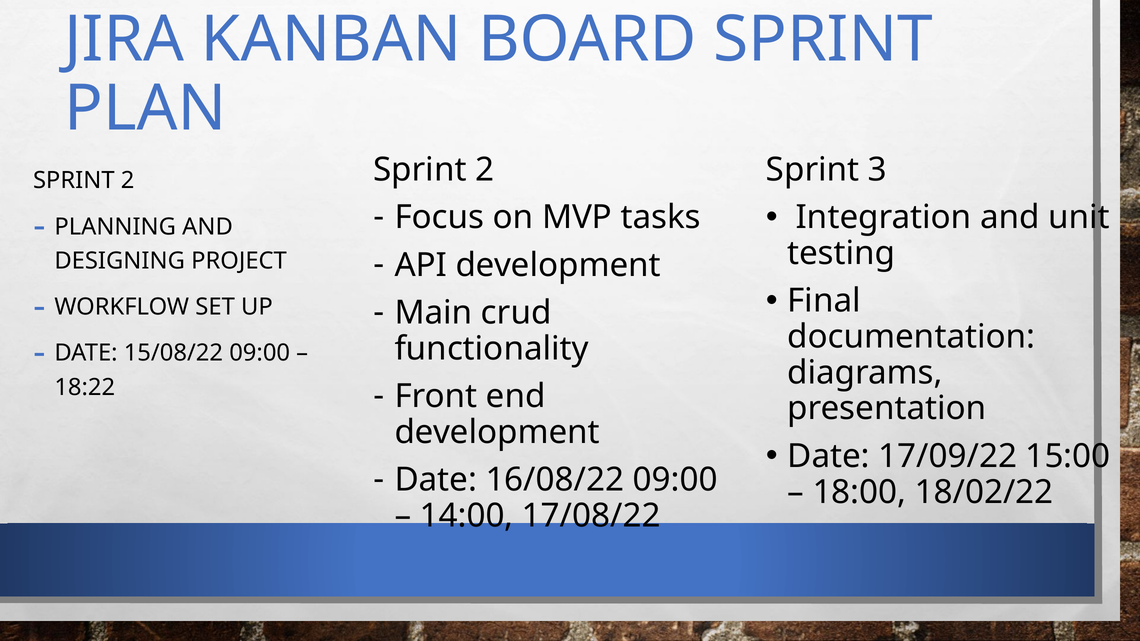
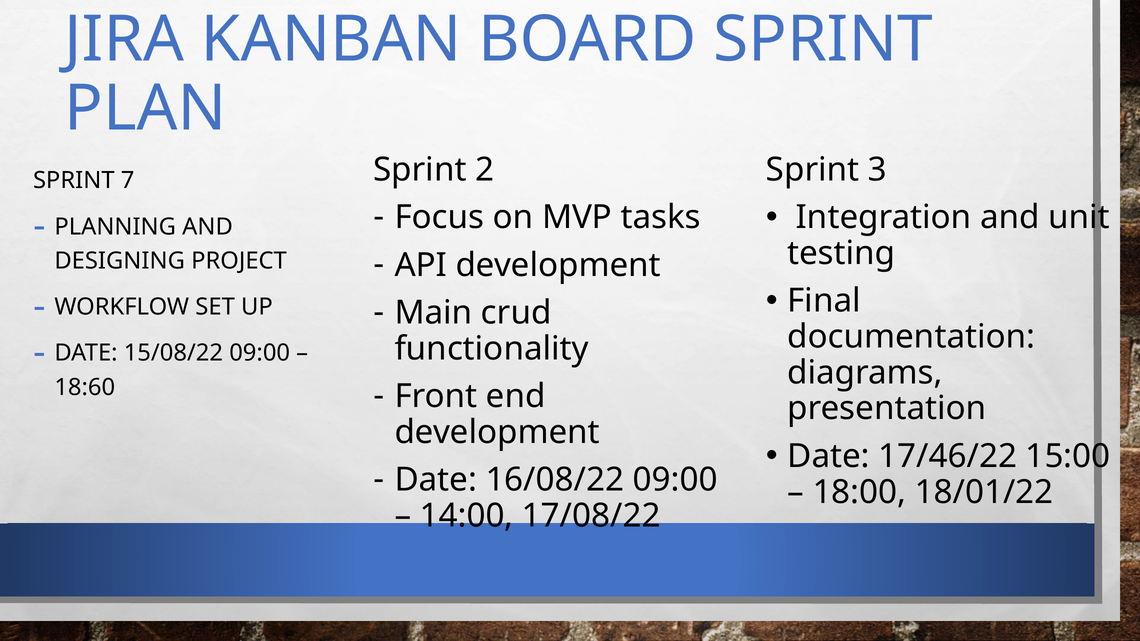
2: 2 -> 7 (128, 181)
18:22: 18:22 -> 18:60 (85, 388)
17/09/22: 17/09/22 -> 17/46/22 (948, 456)
18/02/22: 18/02/22 -> 18/01/22 (984, 492)
